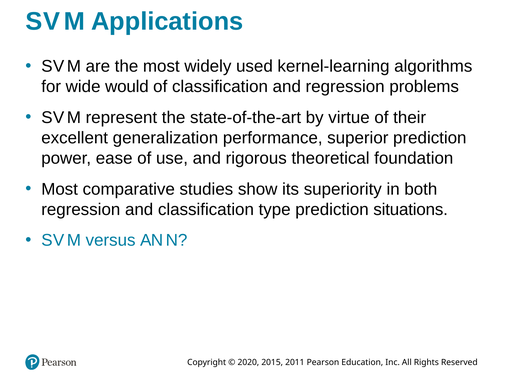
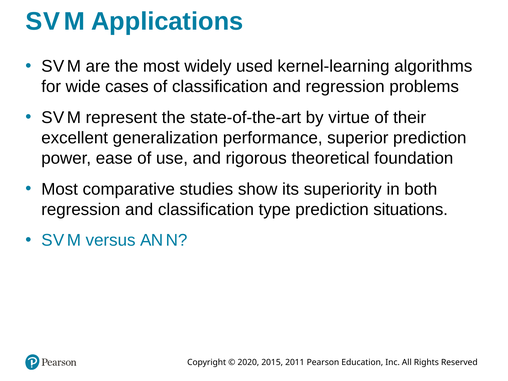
would: would -> cases (127, 87)
